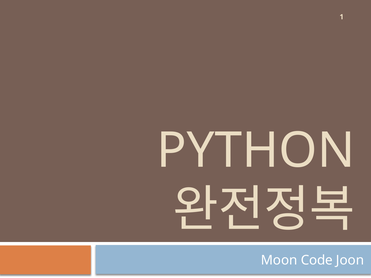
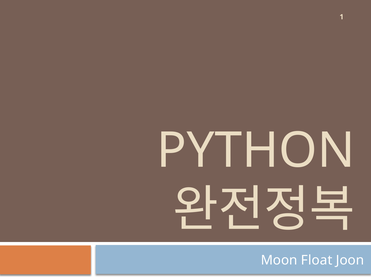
Code: Code -> Float (317, 260)
